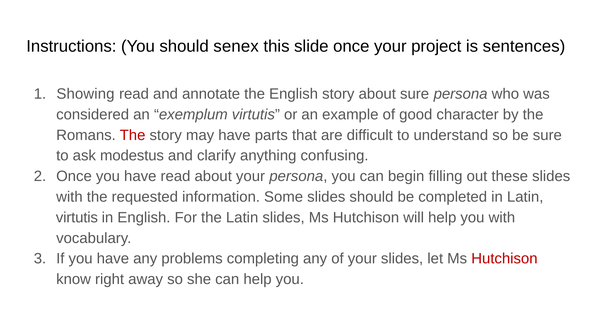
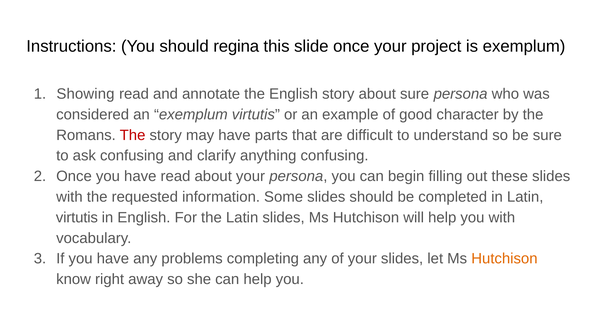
senex: senex -> regina (236, 46)
is sentences: sentences -> exemplum (524, 46)
ask modestus: modestus -> confusing (132, 156)
Hutchison colour: red -> orange (504, 259)
